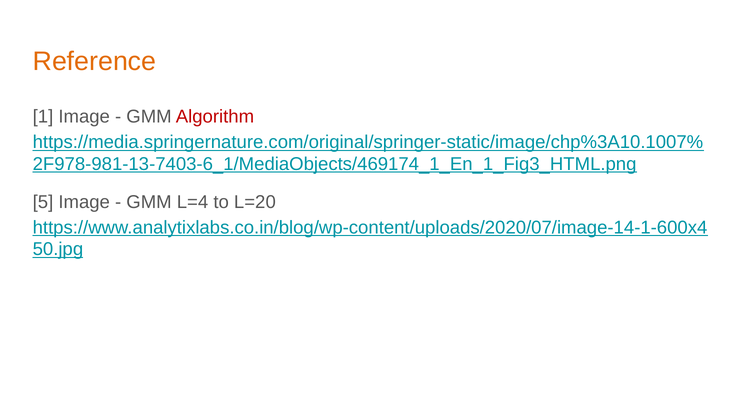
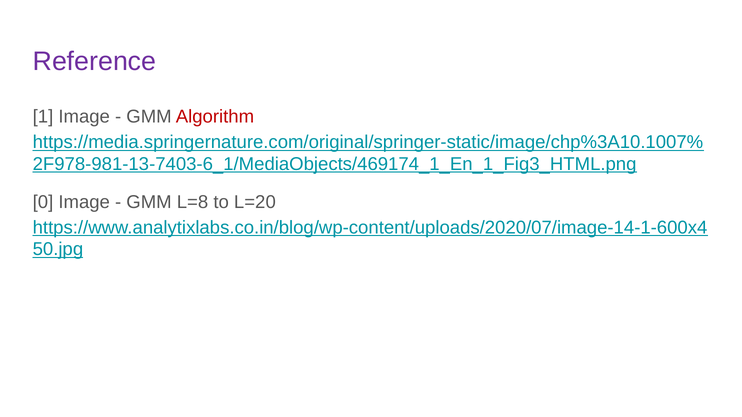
Reference colour: orange -> purple (95, 61)
5: 5 -> 0 (43, 202)
L=4: L=4 -> L=8 (192, 202)
